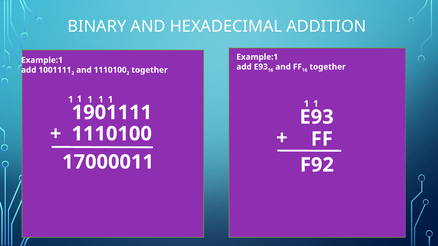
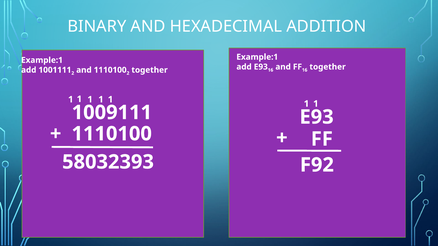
1901111: 1901111 -> 1009111 (112, 113)
17000011: 17000011 -> 58032393 (108, 162)
